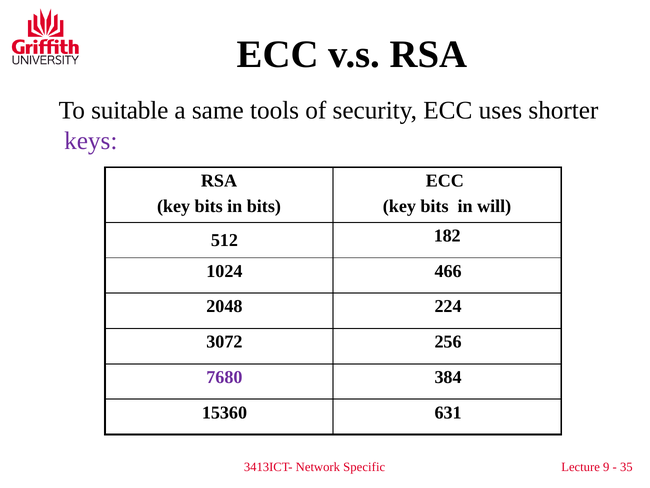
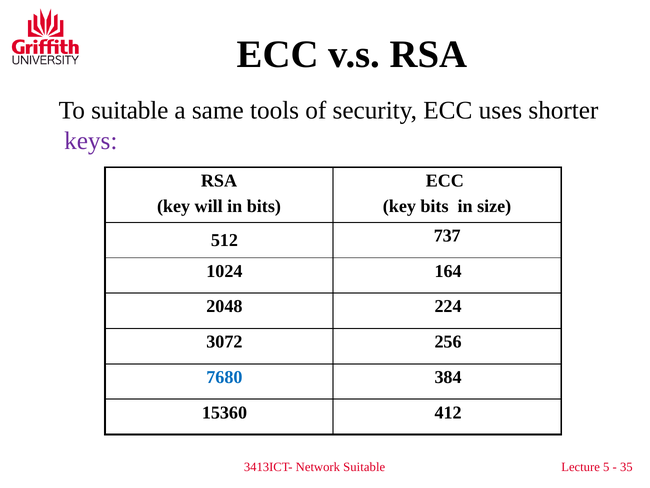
bits: bits -> will (209, 206)
will: will -> size (494, 206)
182: 182 -> 737 (447, 236)
466: 466 -> 164 (448, 271)
7680 colour: purple -> blue (224, 377)
631: 631 -> 412 (448, 412)
Network Specific: Specific -> Suitable (364, 467)
9: 9 -> 5 (606, 467)
